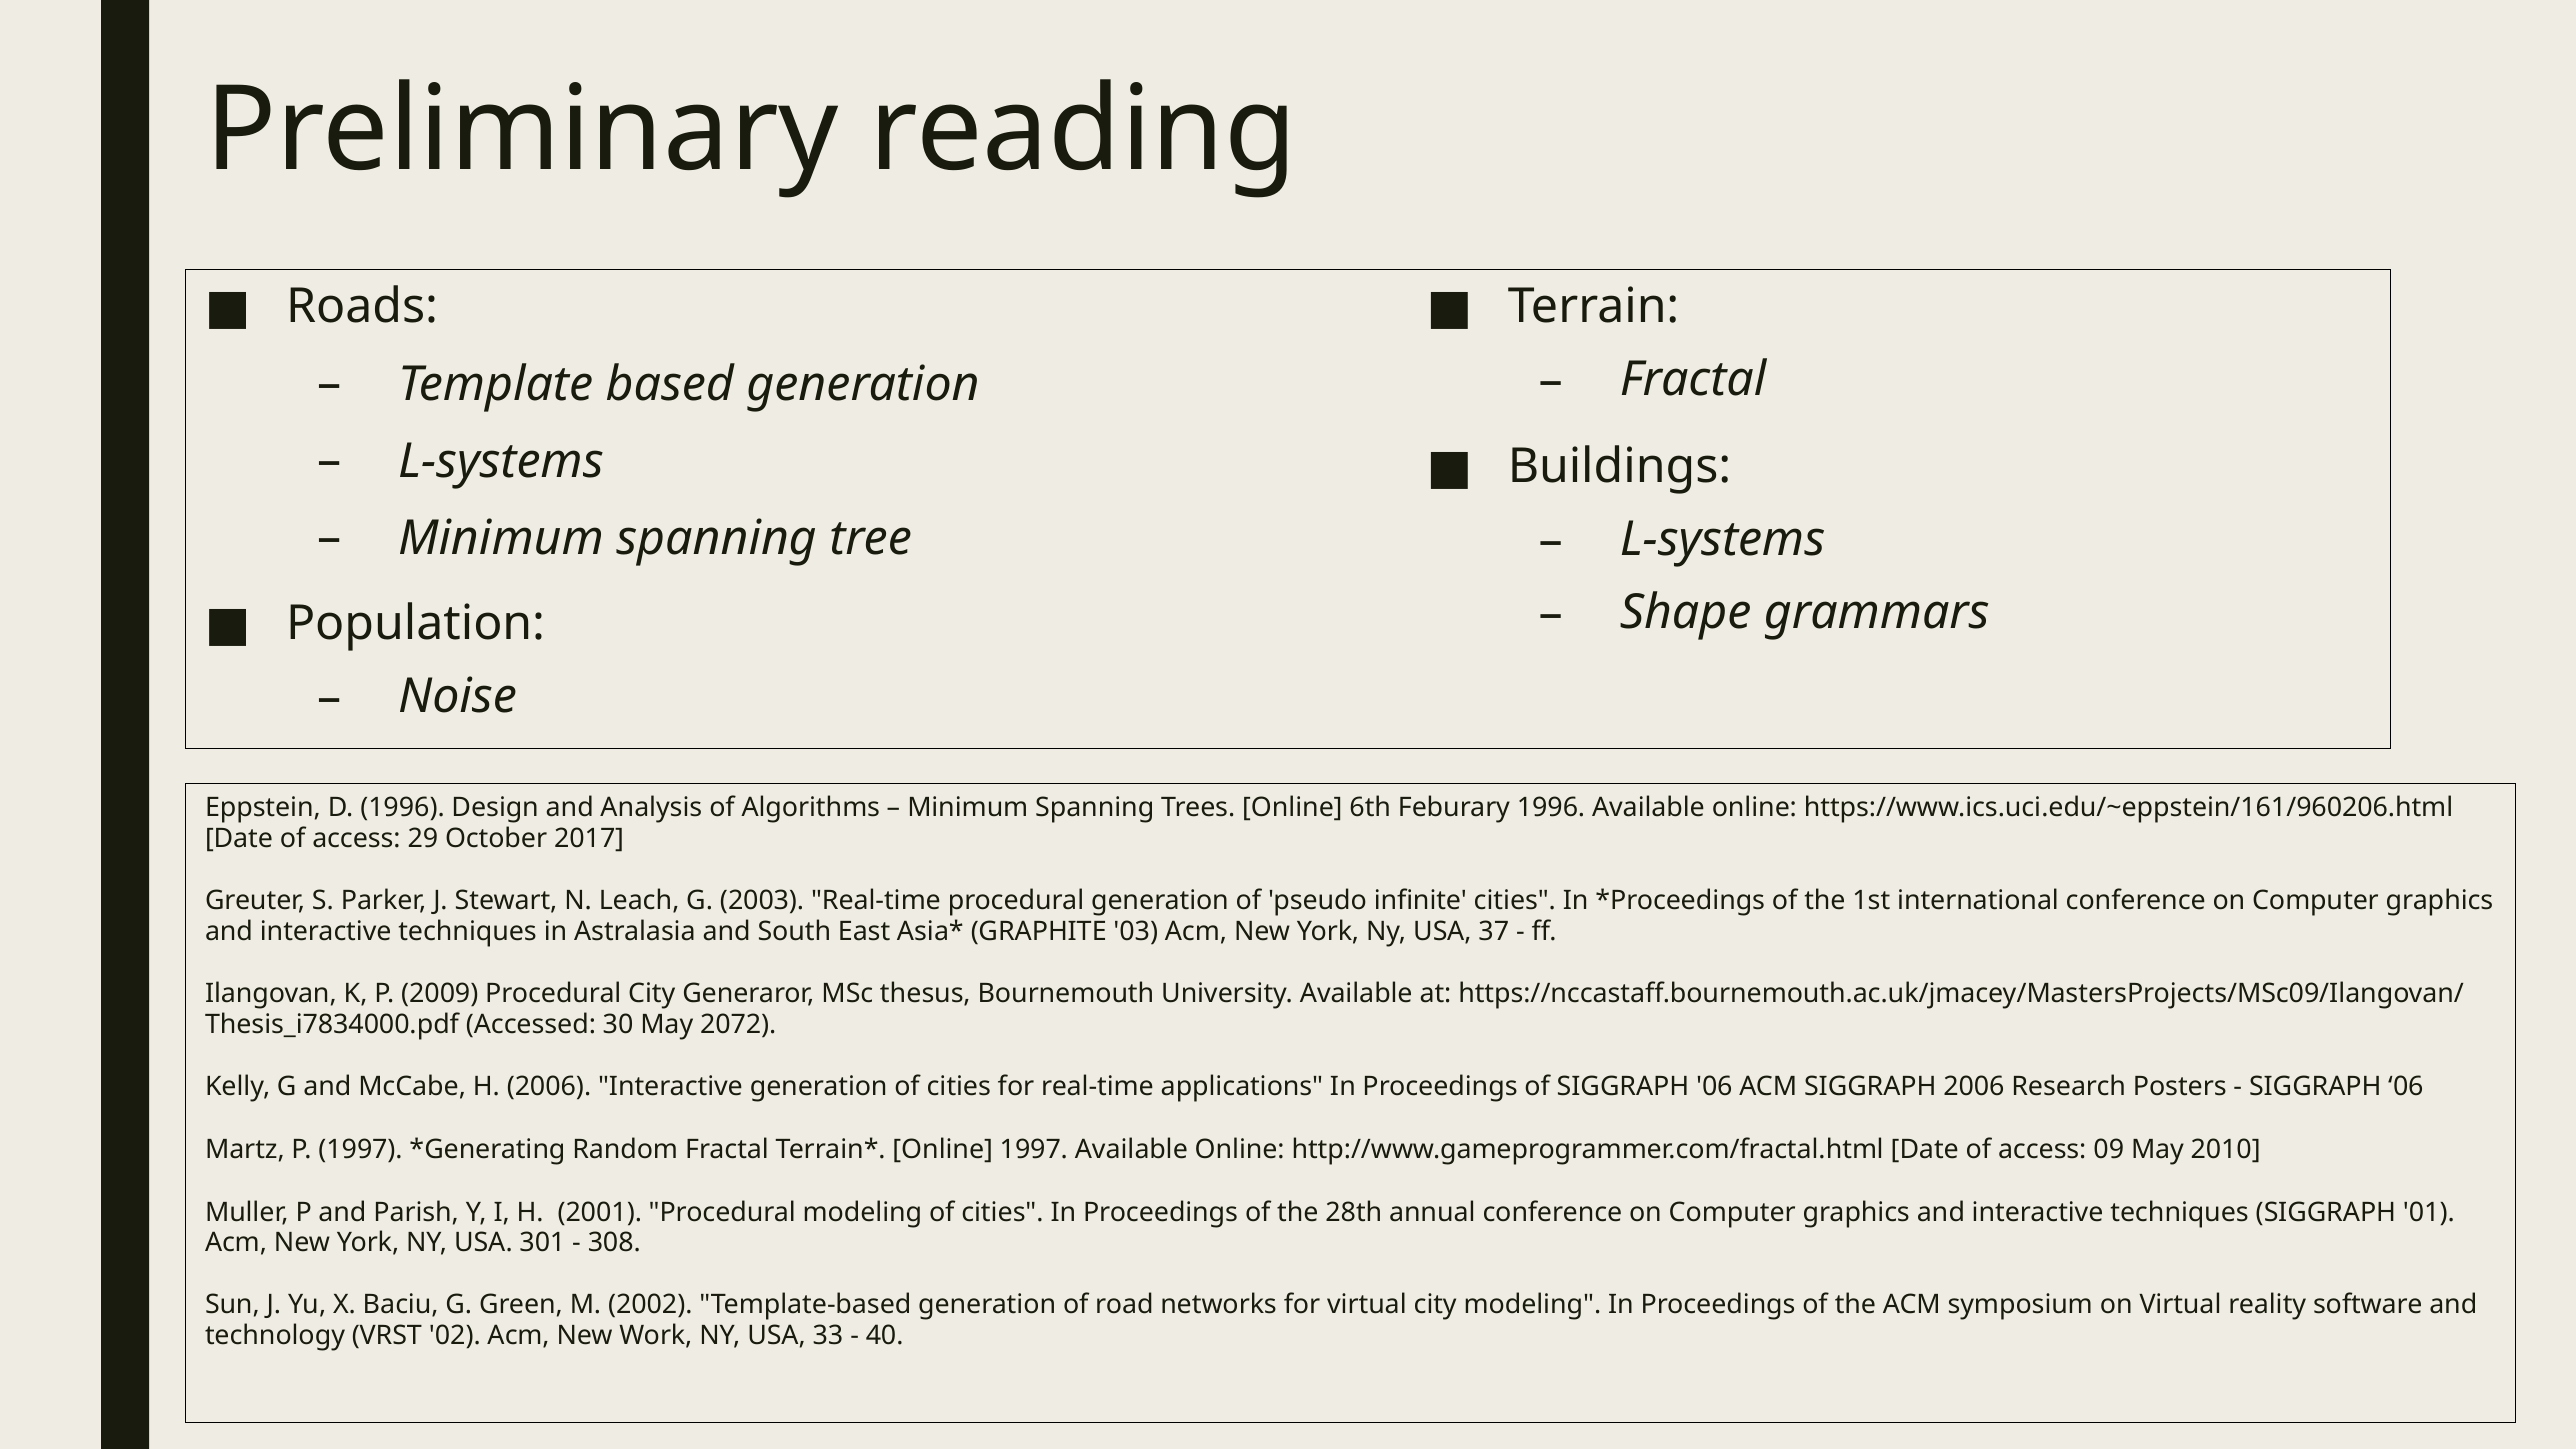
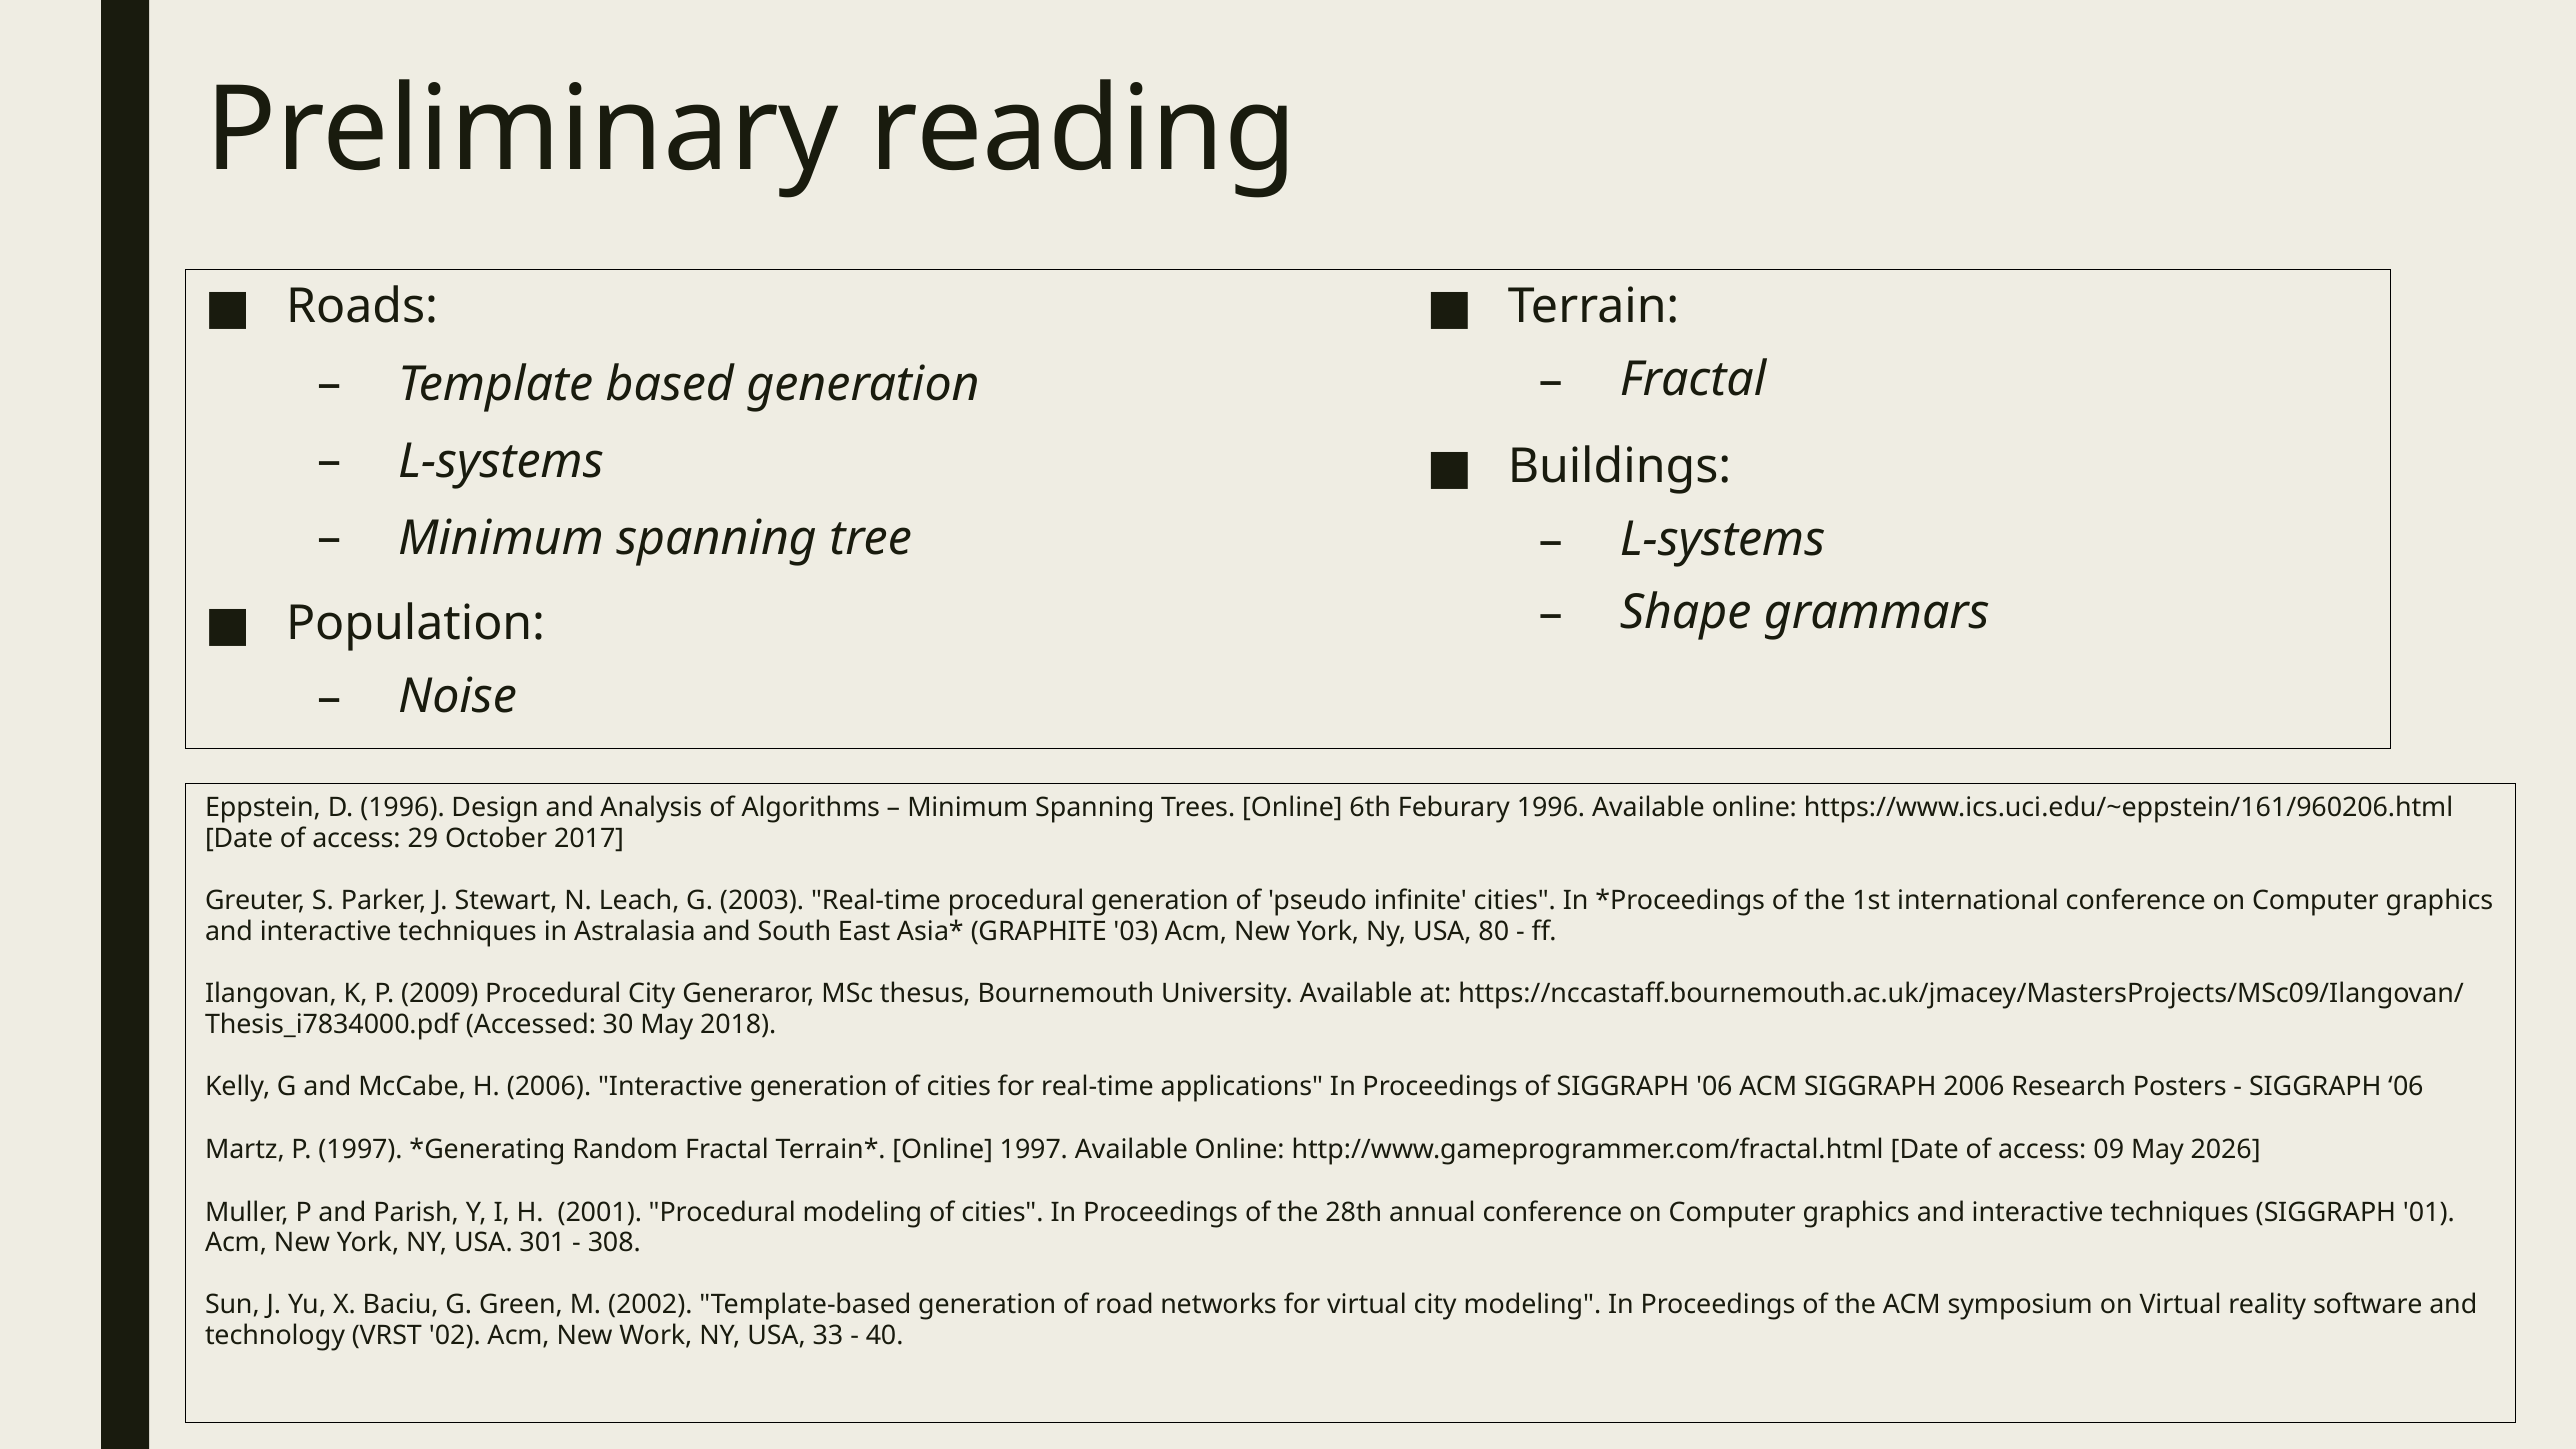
37: 37 -> 80 (1494, 931)
2072: 2072 -> 2018 (738, 1024)
2010: 2010 -> 2026 (2226, 1150)
